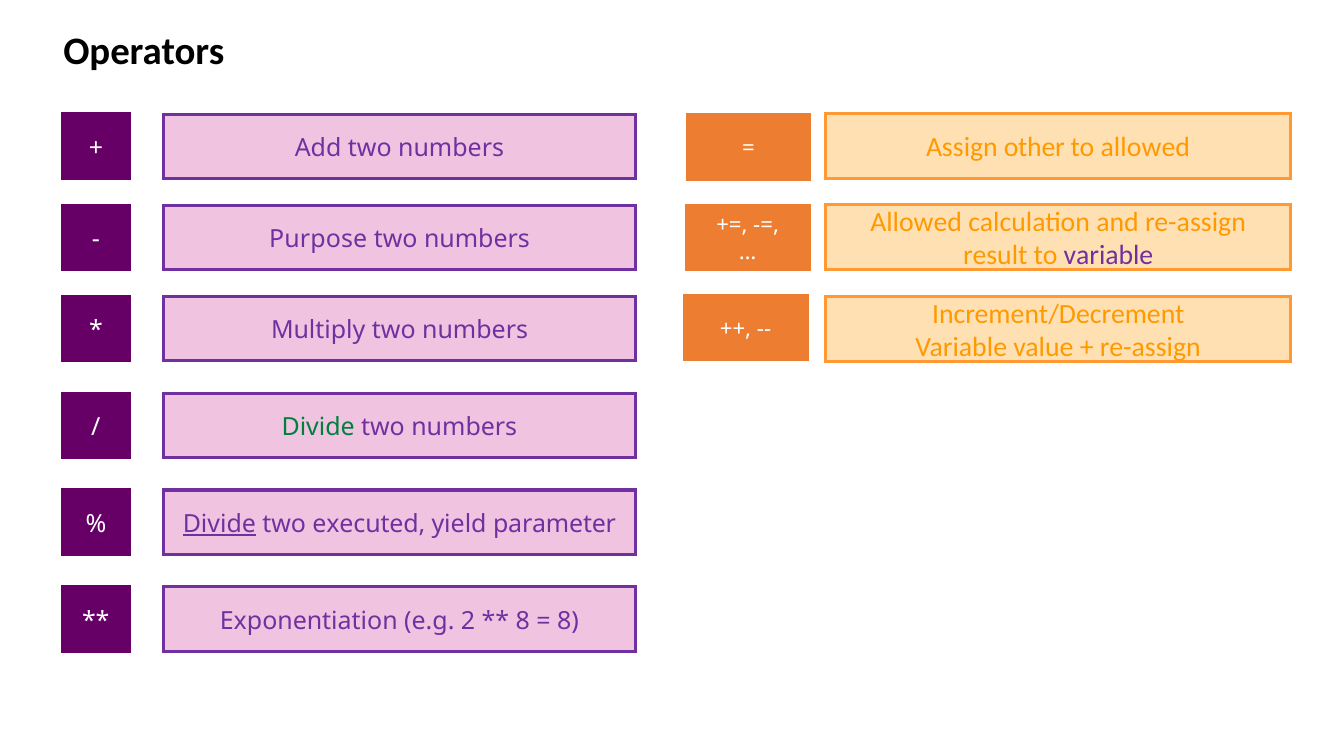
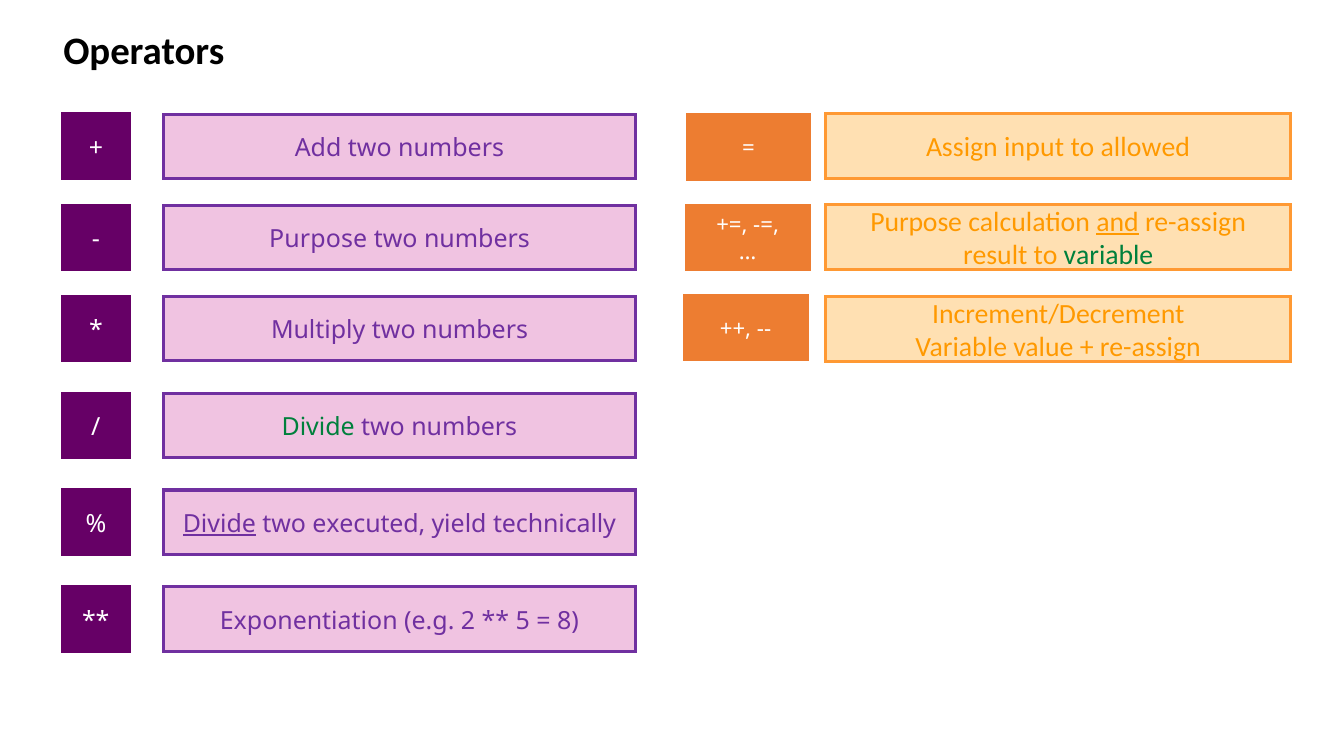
other: other -> input (1034, 148)
Allowed: Allowed -> Purpose (916, 222)
and underline: none -> present (1118, 222)
variable colour: purple -> green (1108, 256)
parameter: parameter -> technically (555, 524)
8: 8 -> 5 (523, 621)
